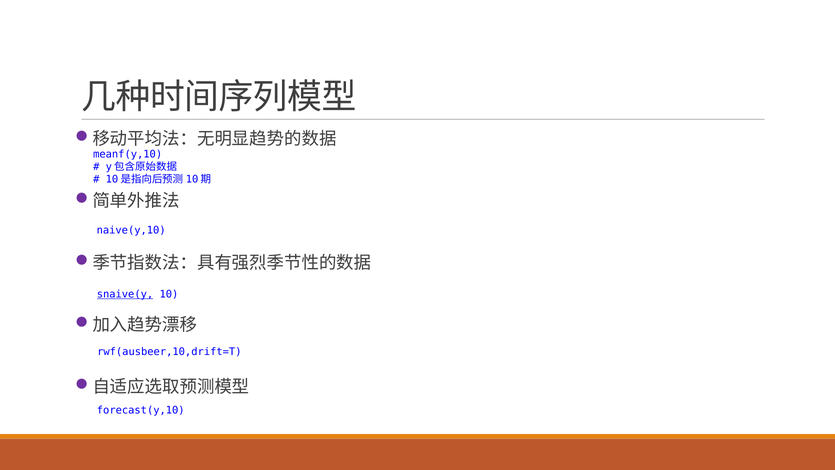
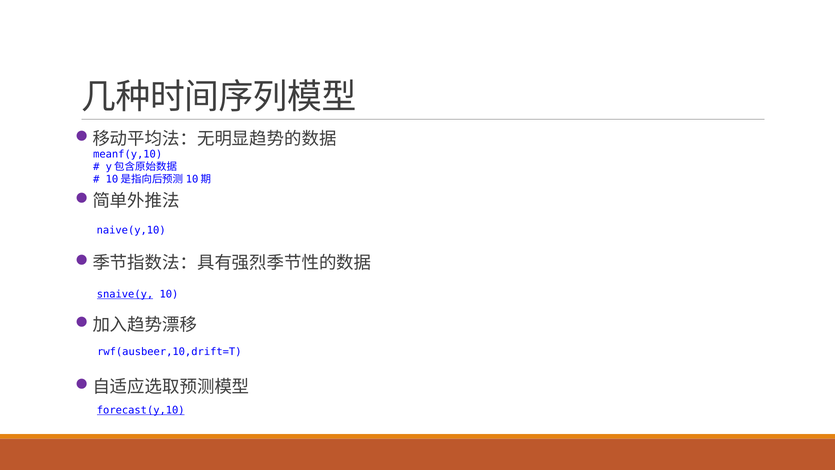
forecast(y,10 underline: none -> present (141, 410)
